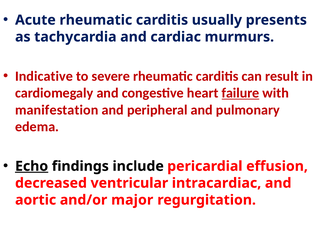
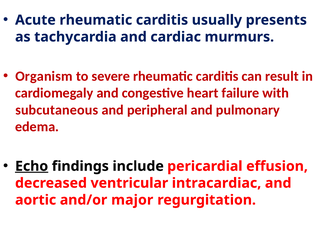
Indicative: Indicative -> Organism (44, 76)
failure underline: present -> none (240, 93)
manifestation: manifestation -> subcutaneous (57, 110)
